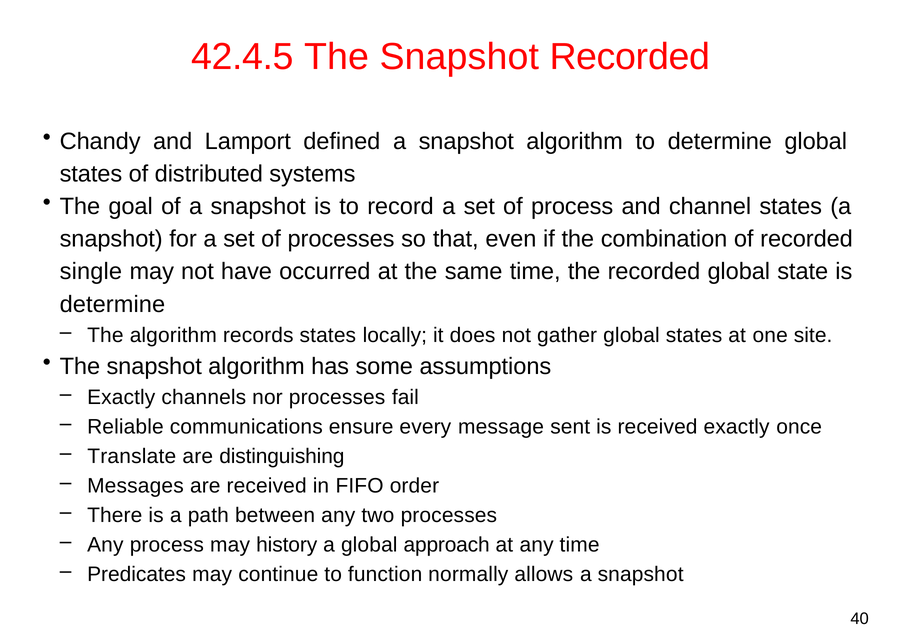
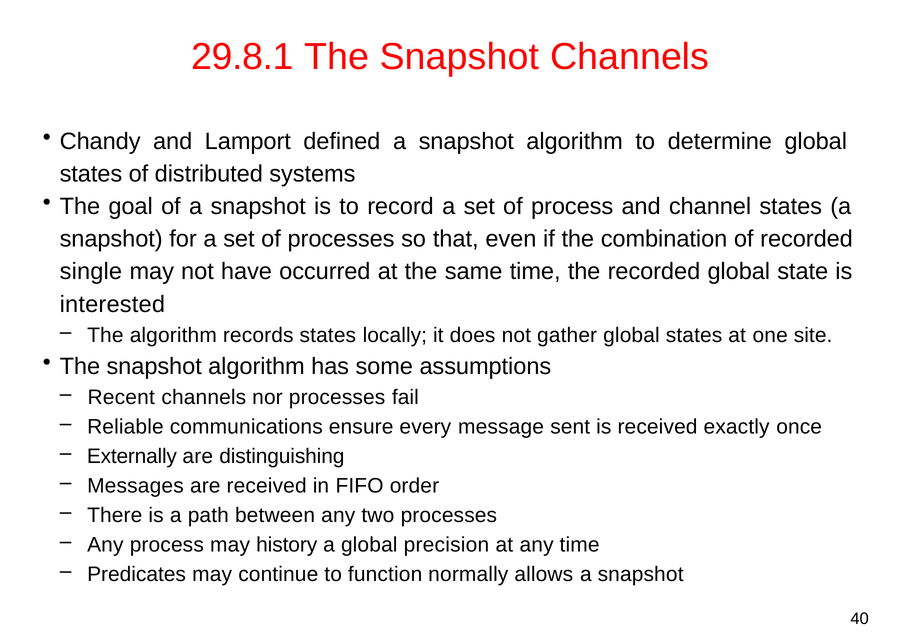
42.4.5: 42.4.5 -> 29.8.1 (243, 57)
Snapshot Recorded: Recorded -> Channels (630, 57)
determine: determine -> interested (112, 304)
Exactly: Exactly -> Recent (121, 397)
Translate: Translate -> Externally (132, 456)
approach: approach -> precision (446, 544)
